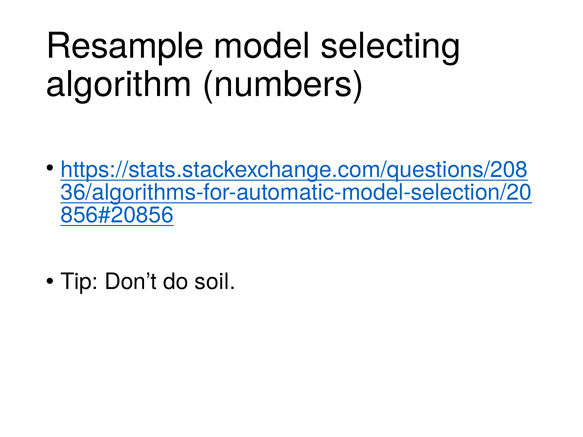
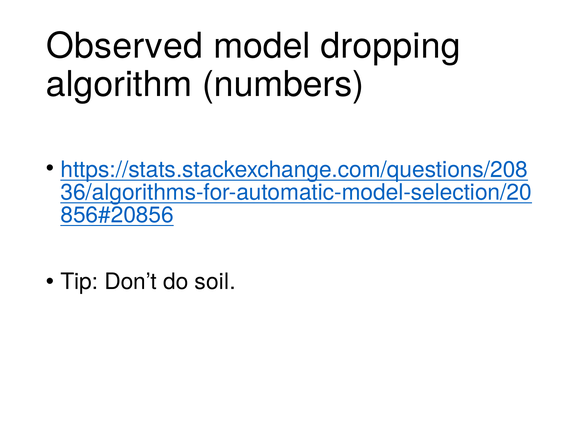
Resample: Resample -> Observed (125, 46)
selecting: selecting -> dropping (391, 46)
